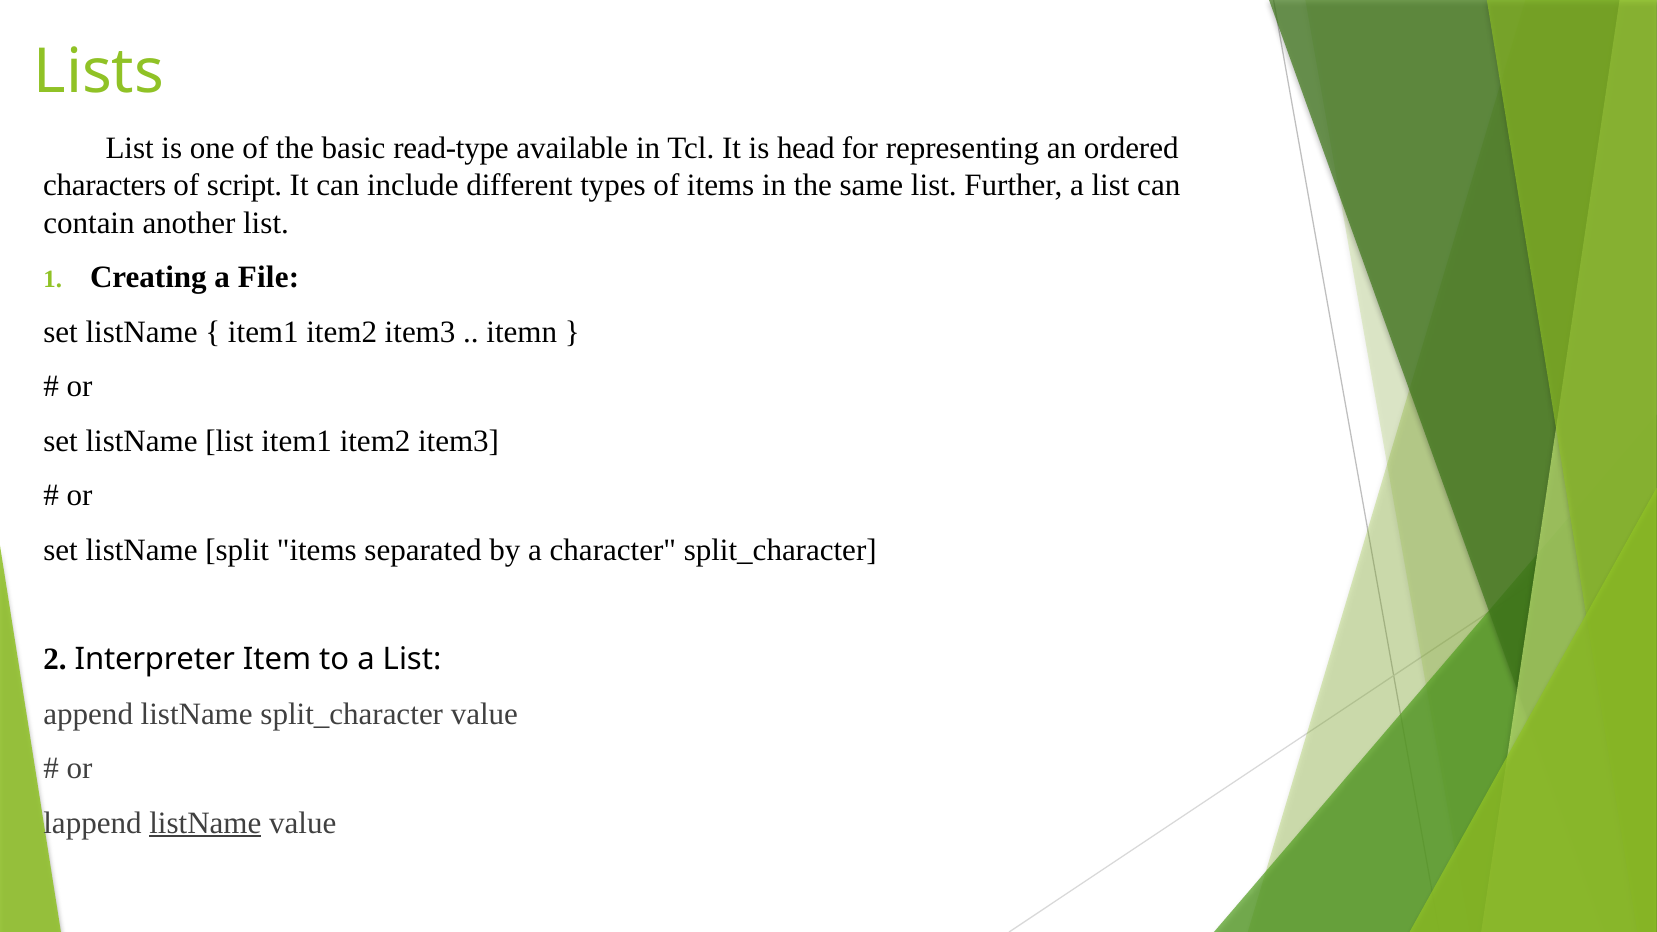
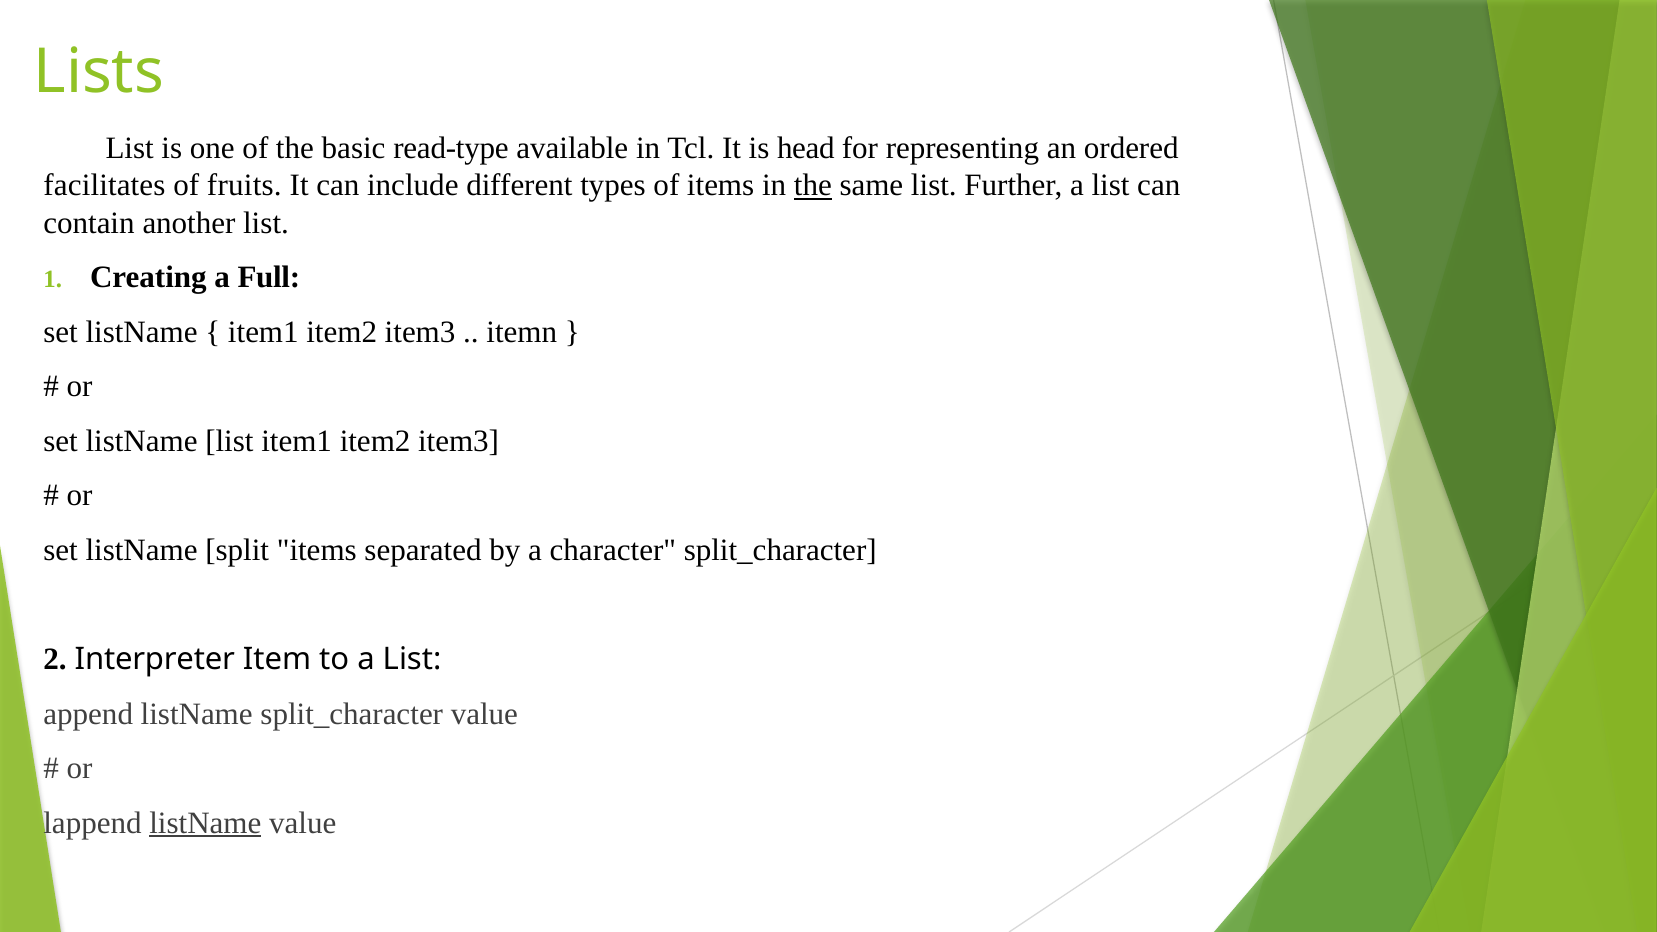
characters: characters -> facilitates (104, 186)
script: script -> fruits (244, 186)
the underline: none -> present (813, 186)
File: File -> Full (269, 278)
